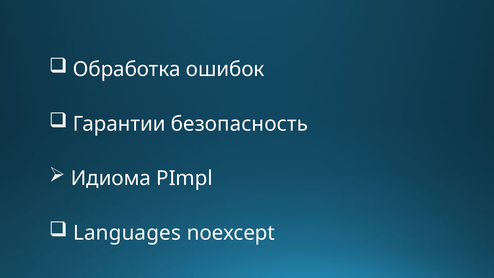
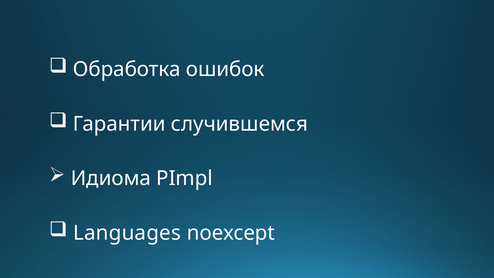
безопасность: безопасность -> случившемся (239, 124)
